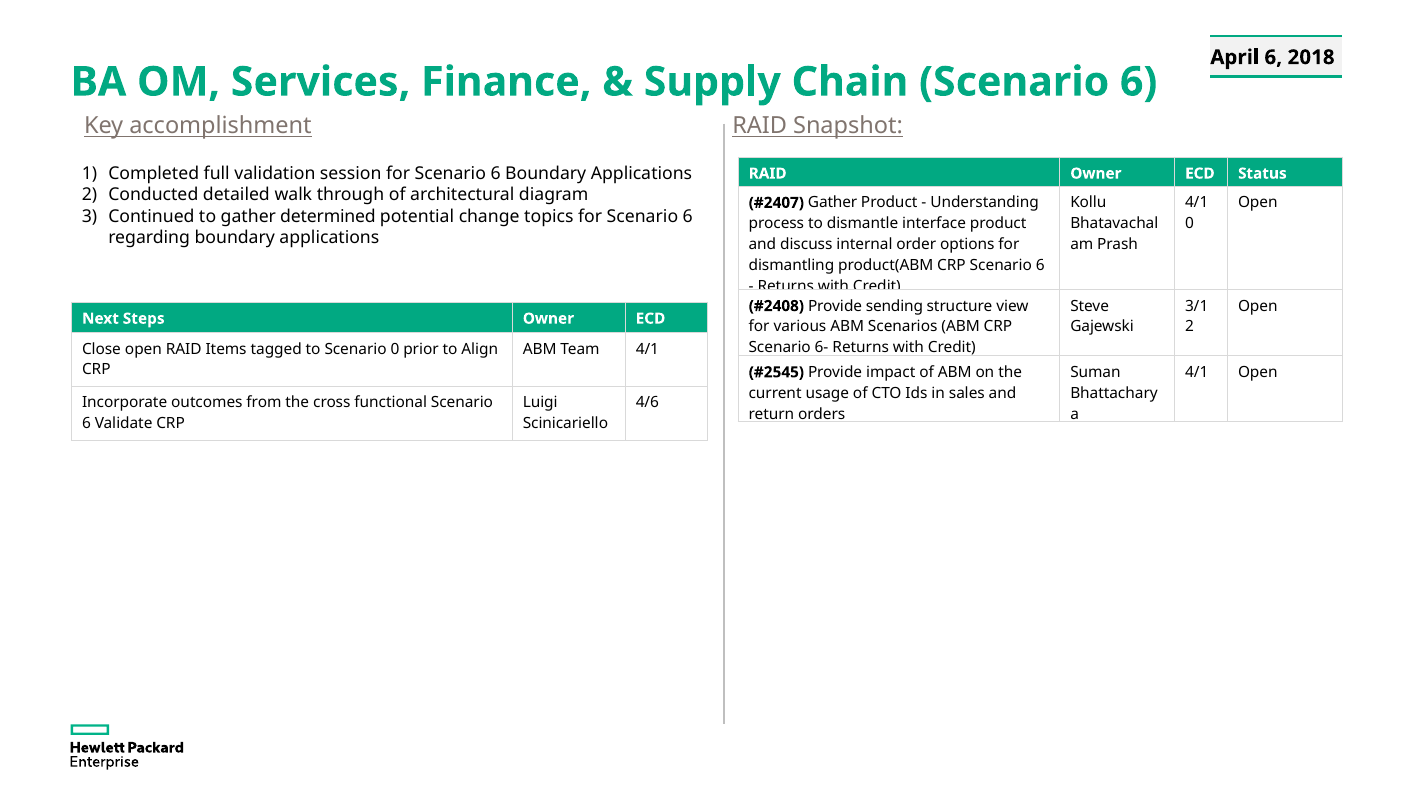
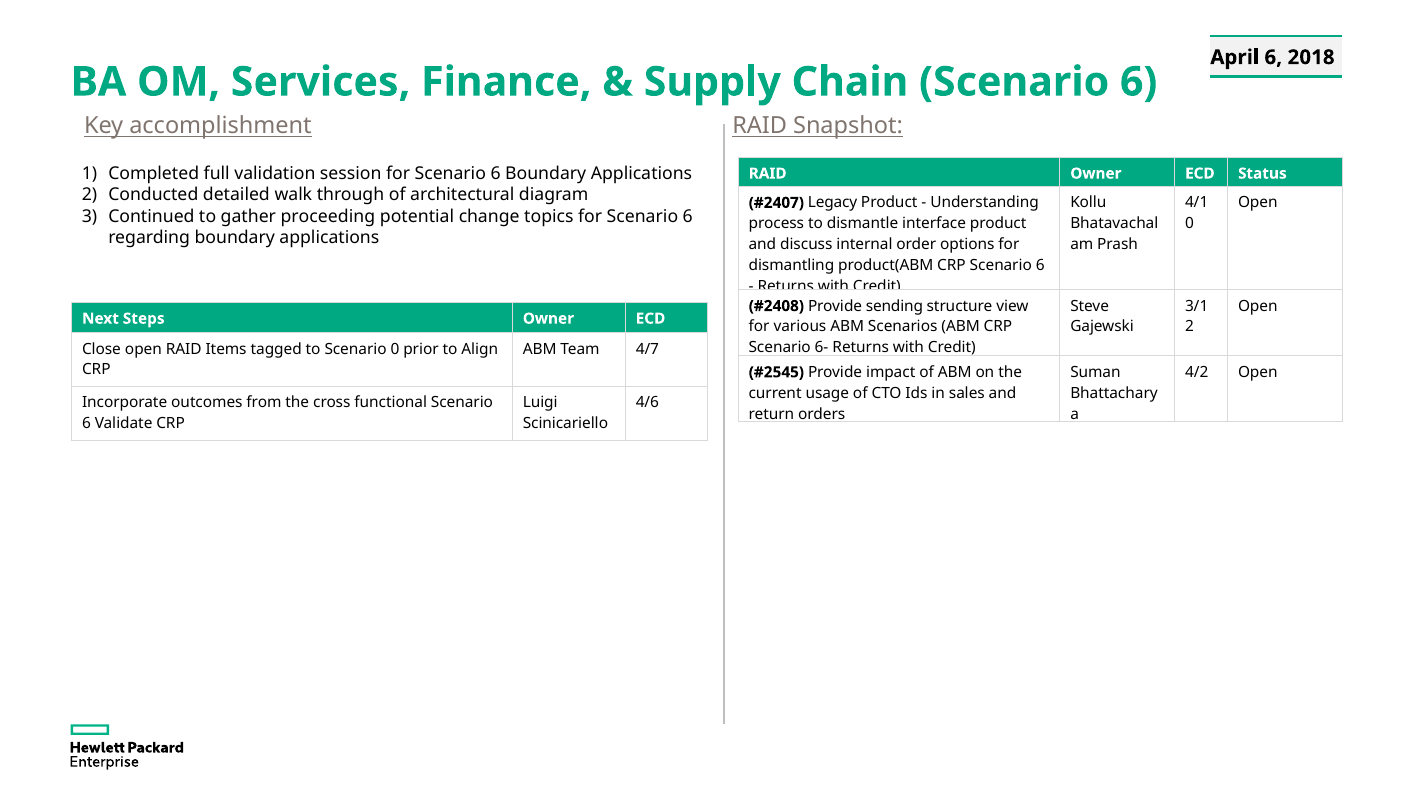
Gather: Gather -> Legacy (833, 203)
determined: determined -> proceeding (328, 216)
Team 4/1: 4/1 -> 4/7 (647, 349)
4/1: 4/1 -> 4/2 (1197, 372)
